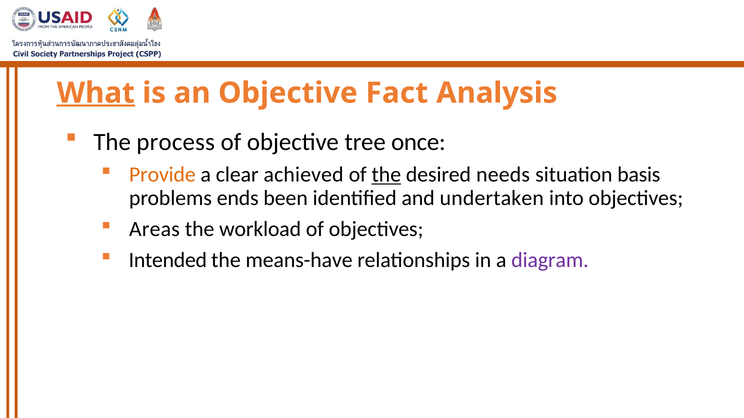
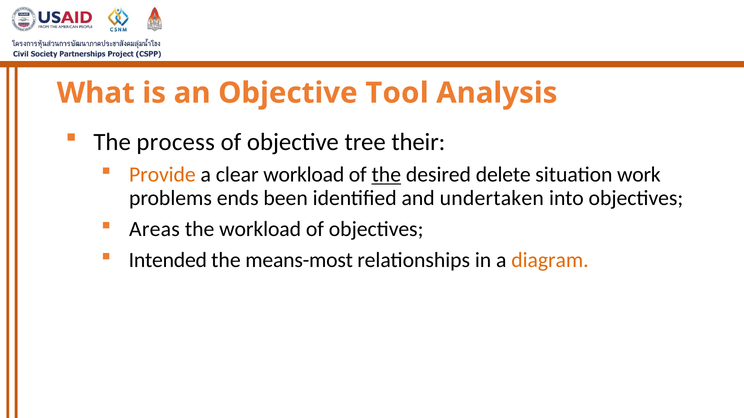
What underline: present -> none (96, 93)
Fact: Fact -> Tool (397, 93)
once: once -> their (418, 142)
clear achieved: achieved -> workload (304, 175)
needs: needs -> delete (503, 175)
basis: basis -> work (639, 175)
means-have: means-have -> means-most (299, 261)
diagram colour: purple -> orange (550, 261)
